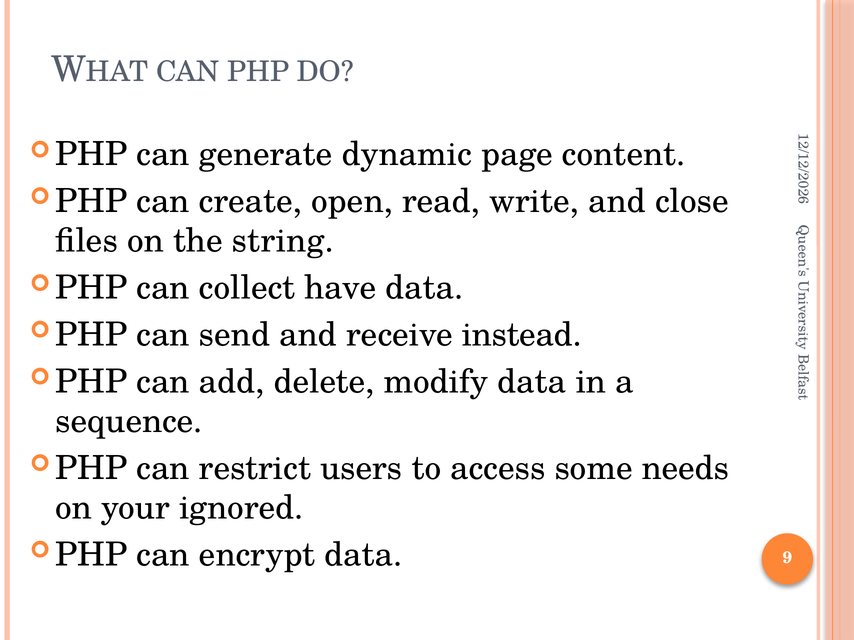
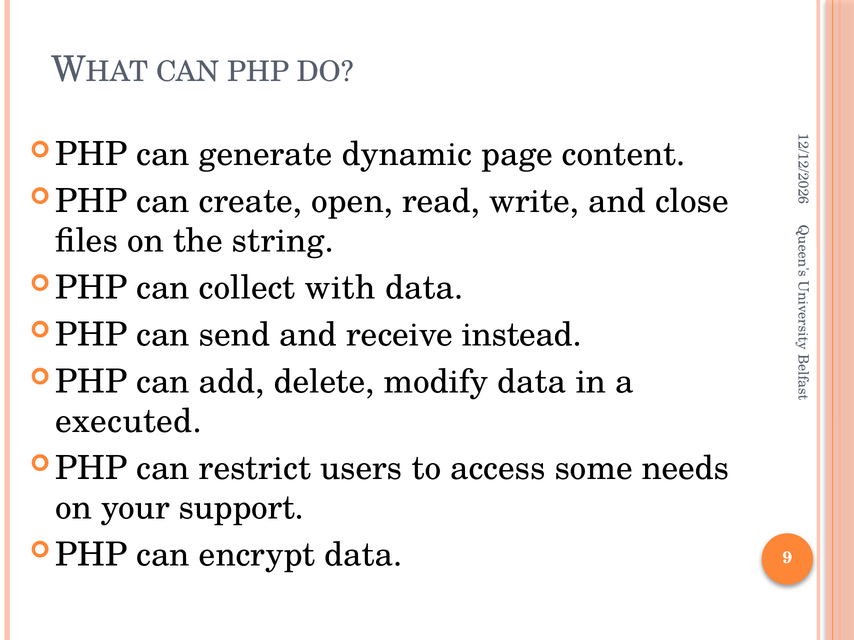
have: have -> with (340, 288)
sequence: sequence -> executed (129, 422)
ignored: ignored -> support (241, 508)
